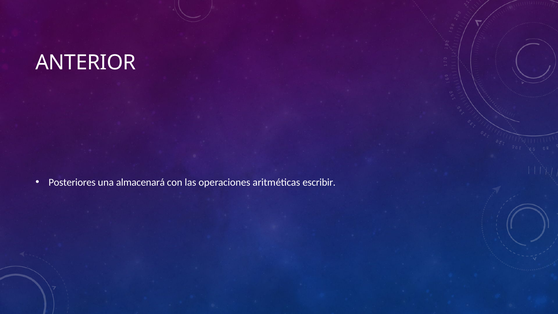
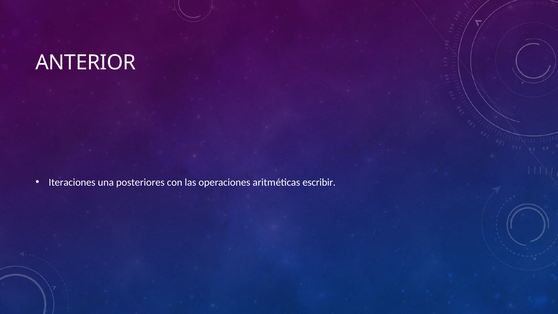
Posteriores: Posteriores -> Iteraciones (72, 182)
almacenará: almacenará -> posteriores (140, 182)
